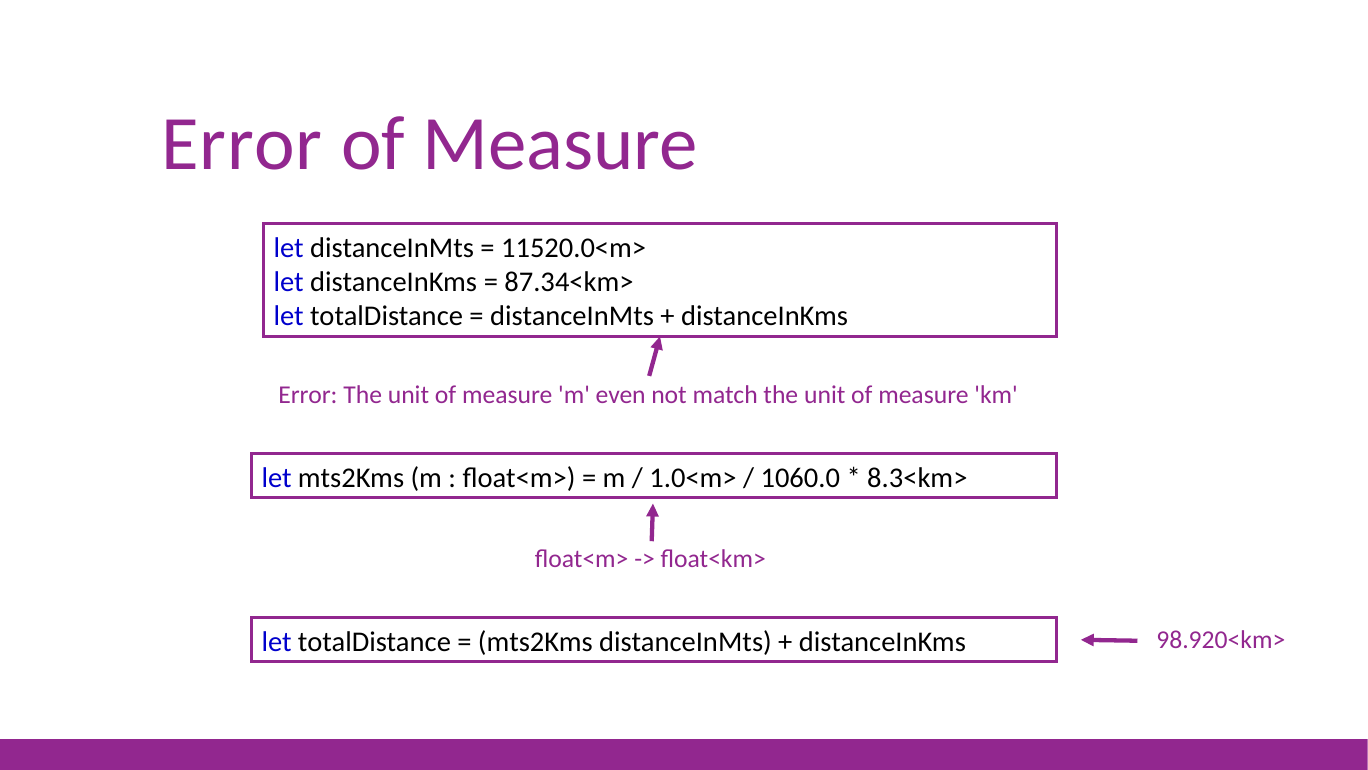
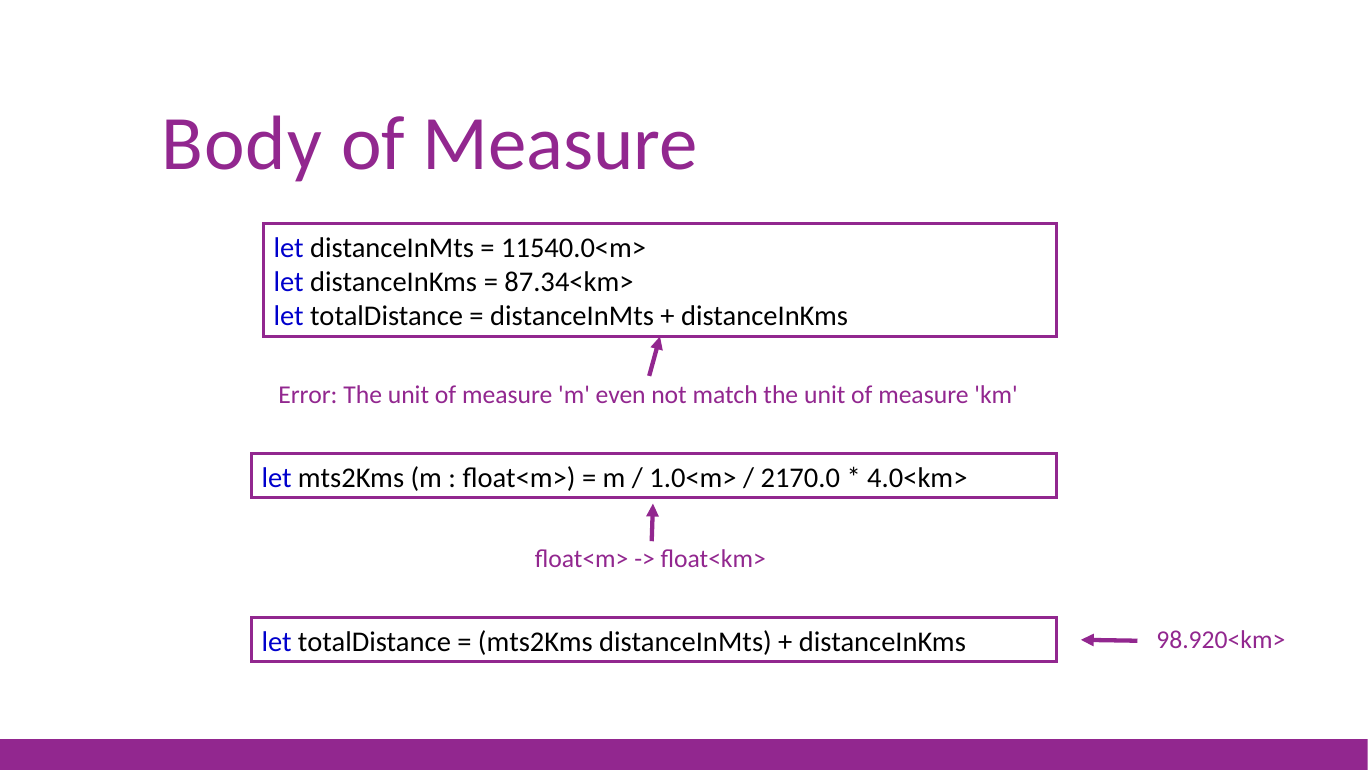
Error: Error -> Body (242, 144)
11520.0<m>: 11520.0<m> -> 11540.0<m> (574, 248)
1060.0: 1060.0 -> 2170.0 (800, 477)
8.3<km>: 8.3<km> -> 4.0<km> (917, 477)
